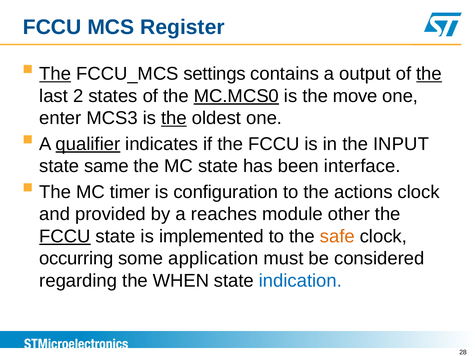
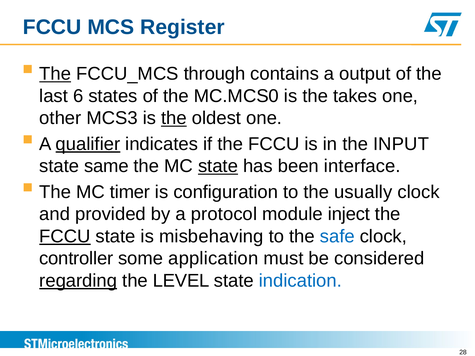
settings: settings -> through (215, 74)
the underline: present -> none (429, 74)
2: 2 -> 6 (78, 96)
MC.MCS0 underline: present -> none (236, 96)
move: move -> takes (355, 96)
enter: enter -> other (60, 118)
state underline: none -> present (218, 166)
actions: actions -> usually (363, 192)
reaches: reaches -> protocol (224, 214)
other: other -> inject (349, 214)
implemented: implemented -> misbehaving (211, 237)
safe colour: orange -> blue (337, 237)
occurring: occurring -> controller (76, 259)
regarding underline: none -> present (78, 281)
WHEN: WHEN -> LEVEL (181, 281)
